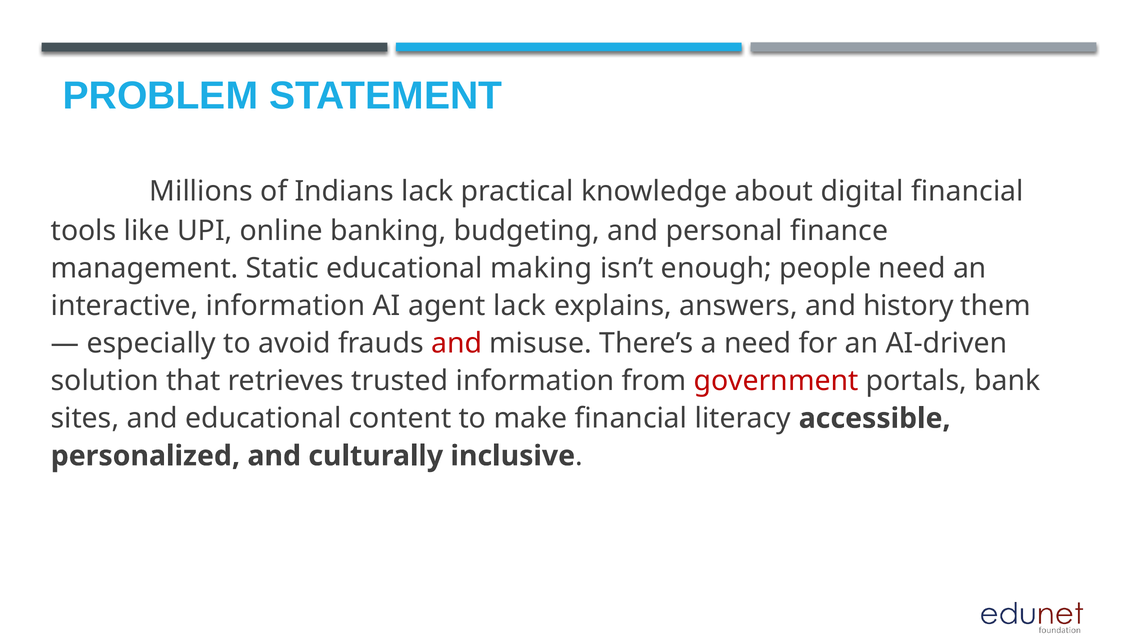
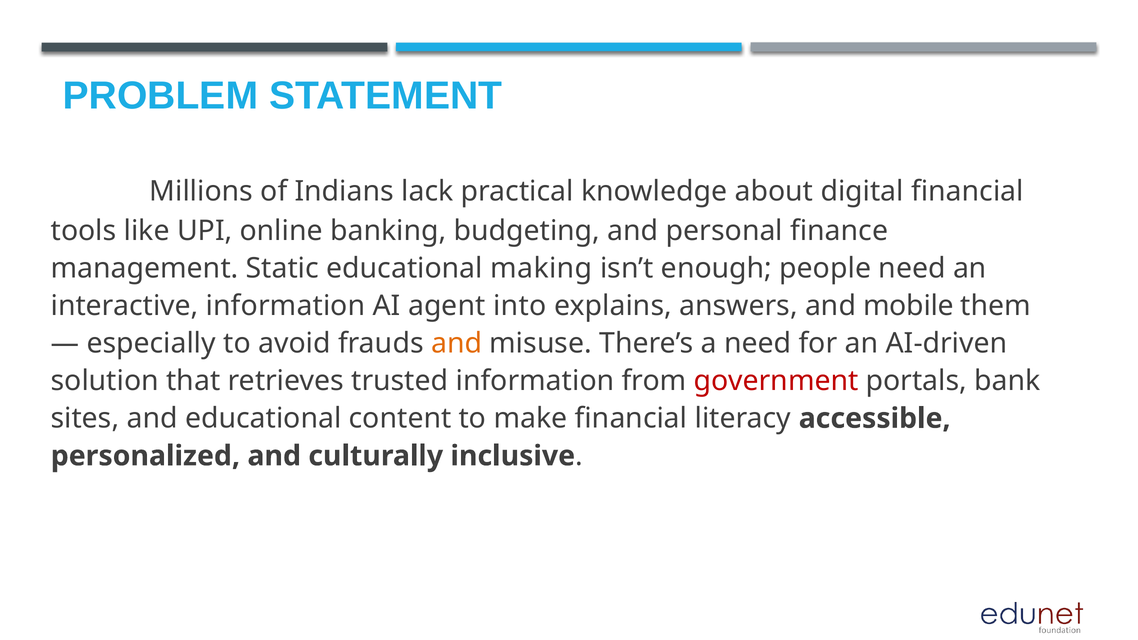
agent lack: lack -> into (520, 306)
history: history -> mobile (908, 306)
and colour: red -> orange (457, 343)
